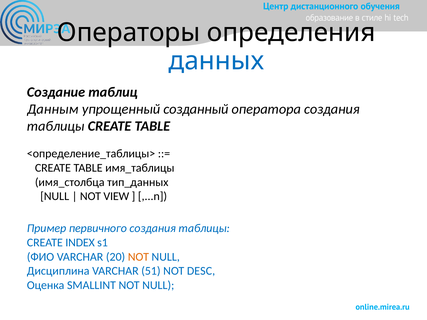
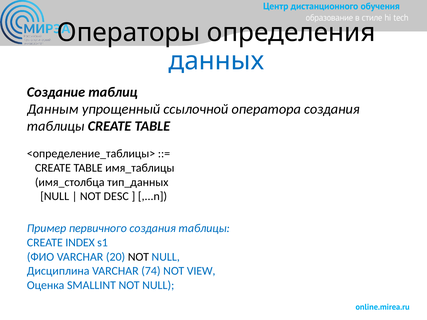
созданный: созданный -> ссылочной (196, 109)
VIEW: VIEW -> DESC (116, 197)
NOT colour: orange -> black (138, 257)
51: 51 -> 74 (151, 271)
DESC: DESC -> VIEW (201, 271)
